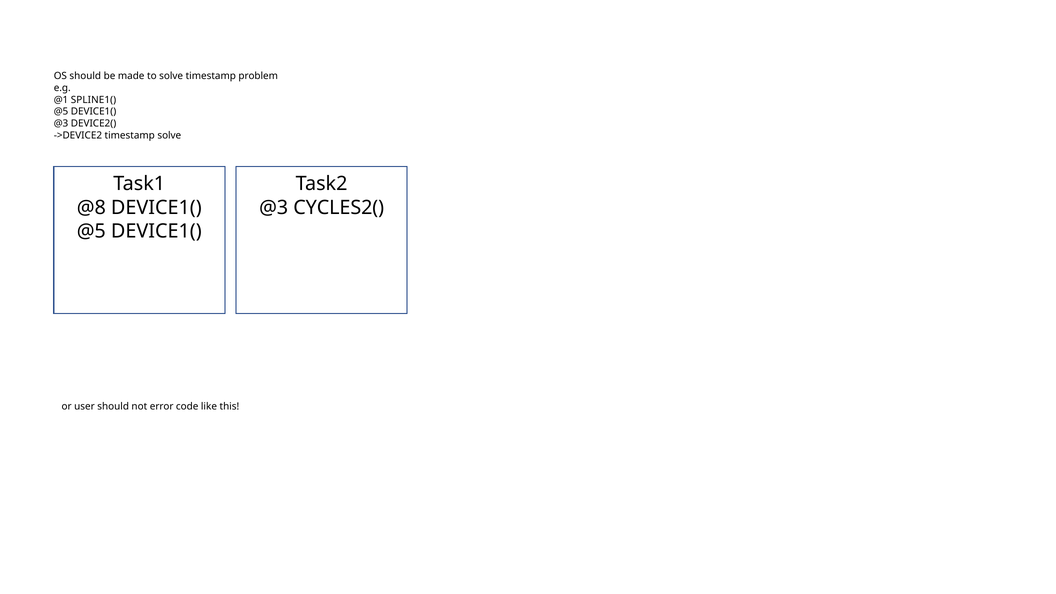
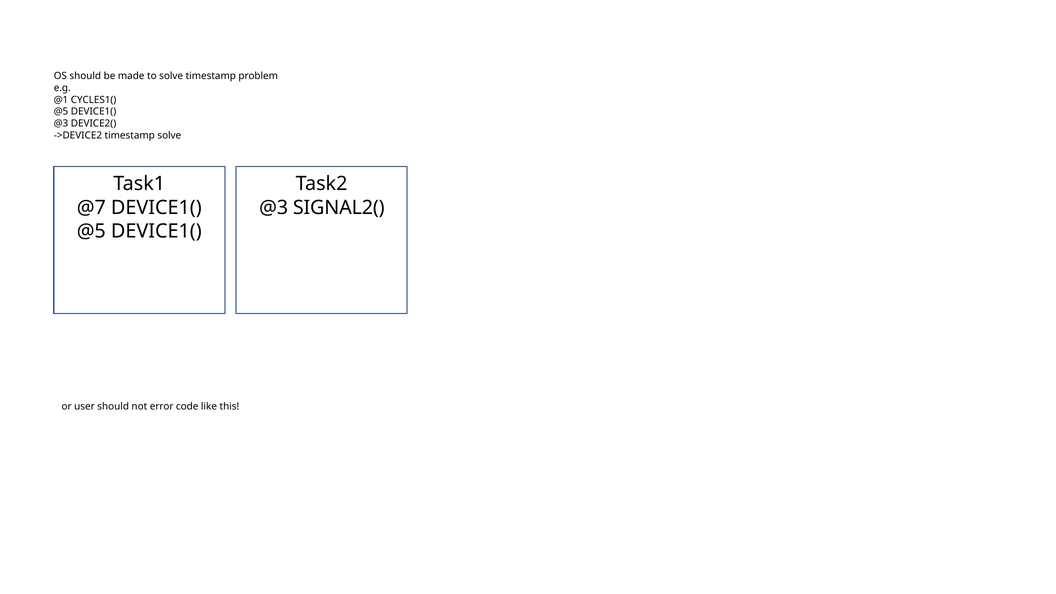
SPLINE1(: SPLINE1( -> CYCLES1( (94, 100)
@8: @8 -> @7 (91, 208)
CYCLES2(: CYCLES2( -> SIGNAL2( (339, 208)
